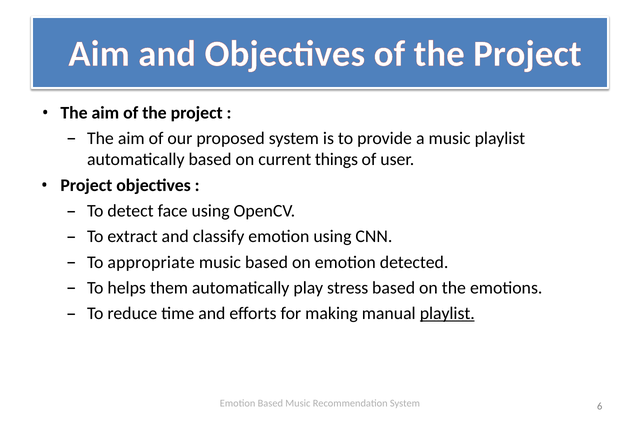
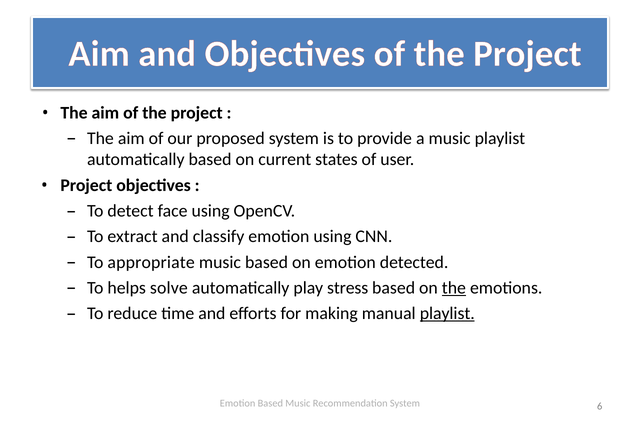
things: things -> states (336, 160)
them: them -> solve (169, 288)
the underline: none -> present (454, 288)
